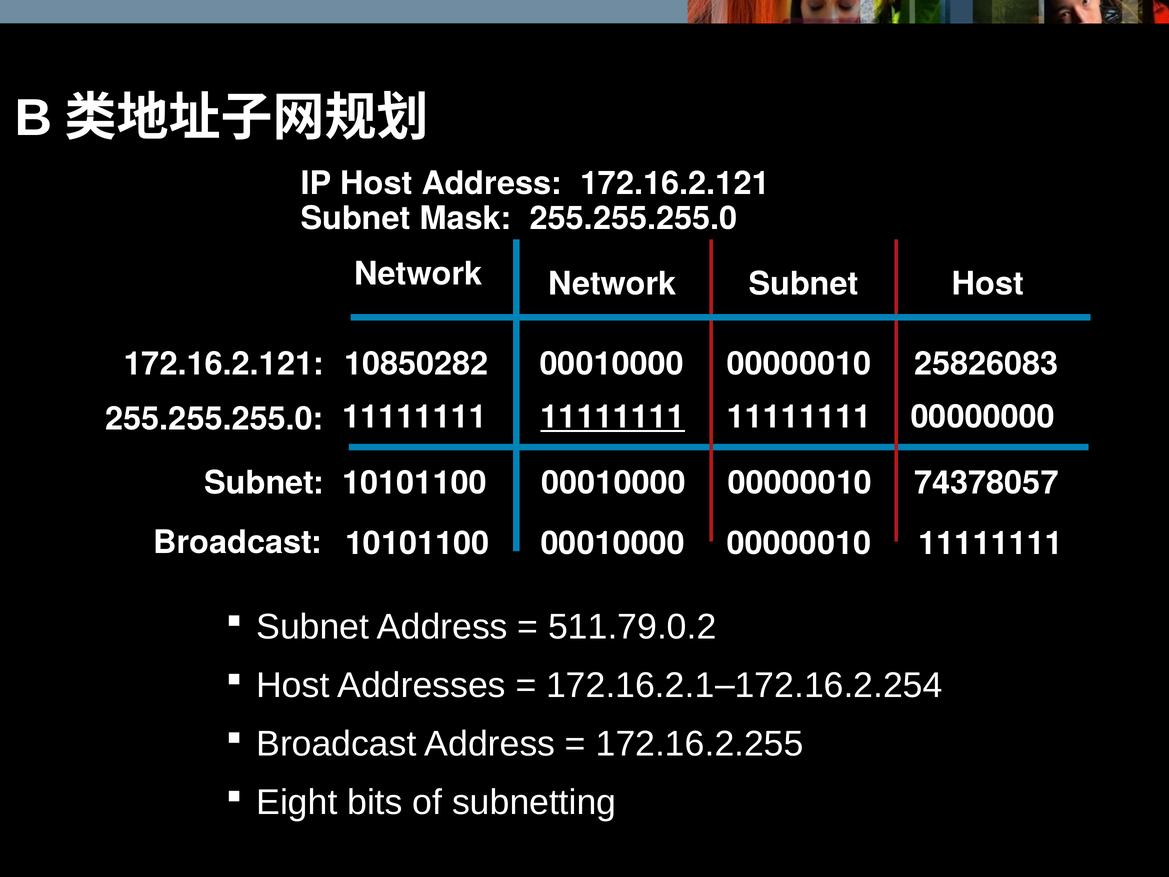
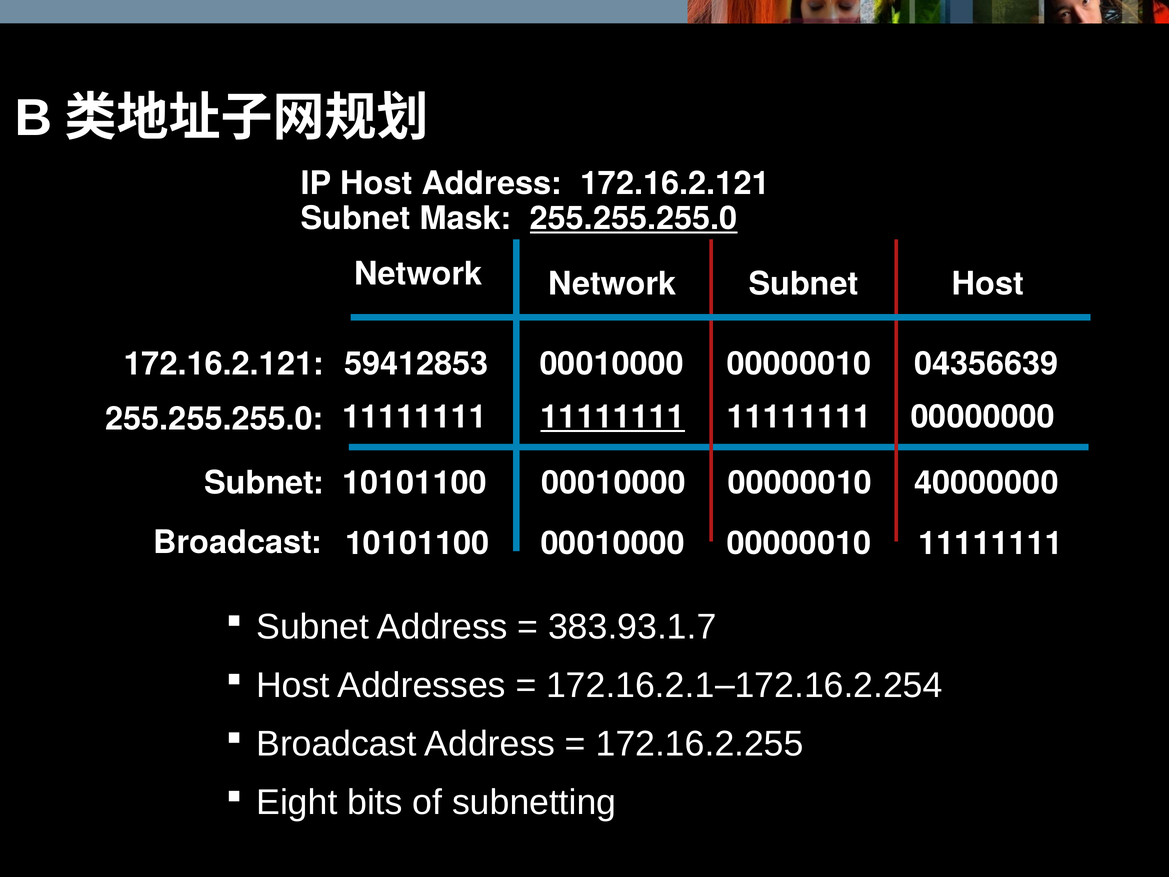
255.255.255.0 underline: none -> present (634, 218)
10850282: 10850282 -> 59412853 (416, 364)
25826083: 25826083 -> 04356639 (986, 364)
74378057: 74378057 -> 40000000 (986, 483)
511.79.0.2: 511.79.0.2 -> 383.93.1.7 (632, 627)
